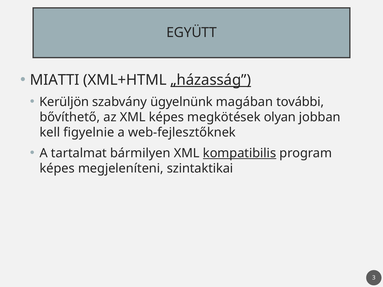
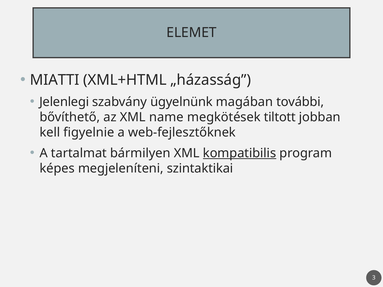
EGYÜTT: EGYÜTT -> ELEMET (191, 33)
„házasság underline: present -> none (211, 80)
Kerüljön: Kerüljön -> Jelenlegi (64, 102)
XML képes: képes -> name (166, 117)
olyan: olyan -> tiltott (280, 117)
